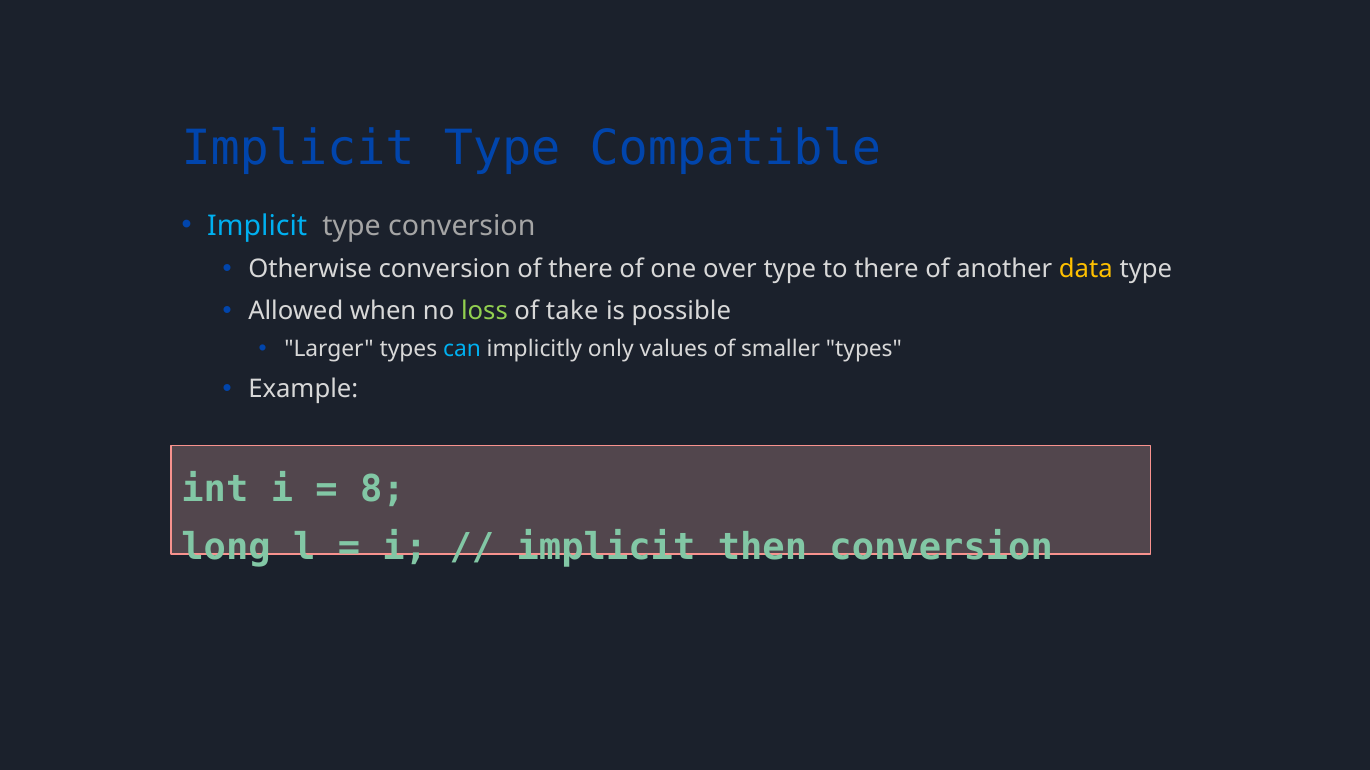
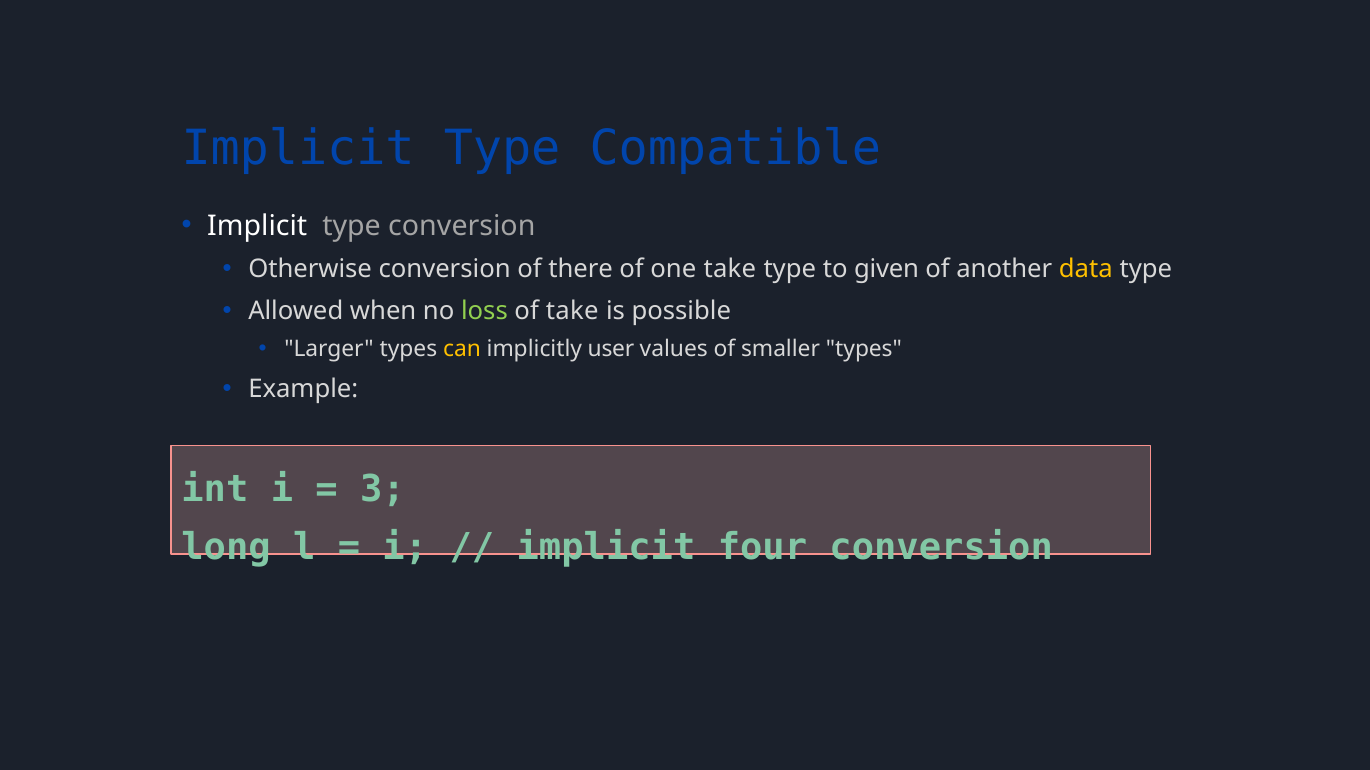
Implicit colour: light blue -> white (257, 226)
one over: over -> take (730, 269)
to there: there -> given (887, 269)
can colour: light blue -> yellow (462, 349)
only: only -> user (611, 349)
8: 8 -> 3 (383, 489)
then: then -> four (762, 547)
